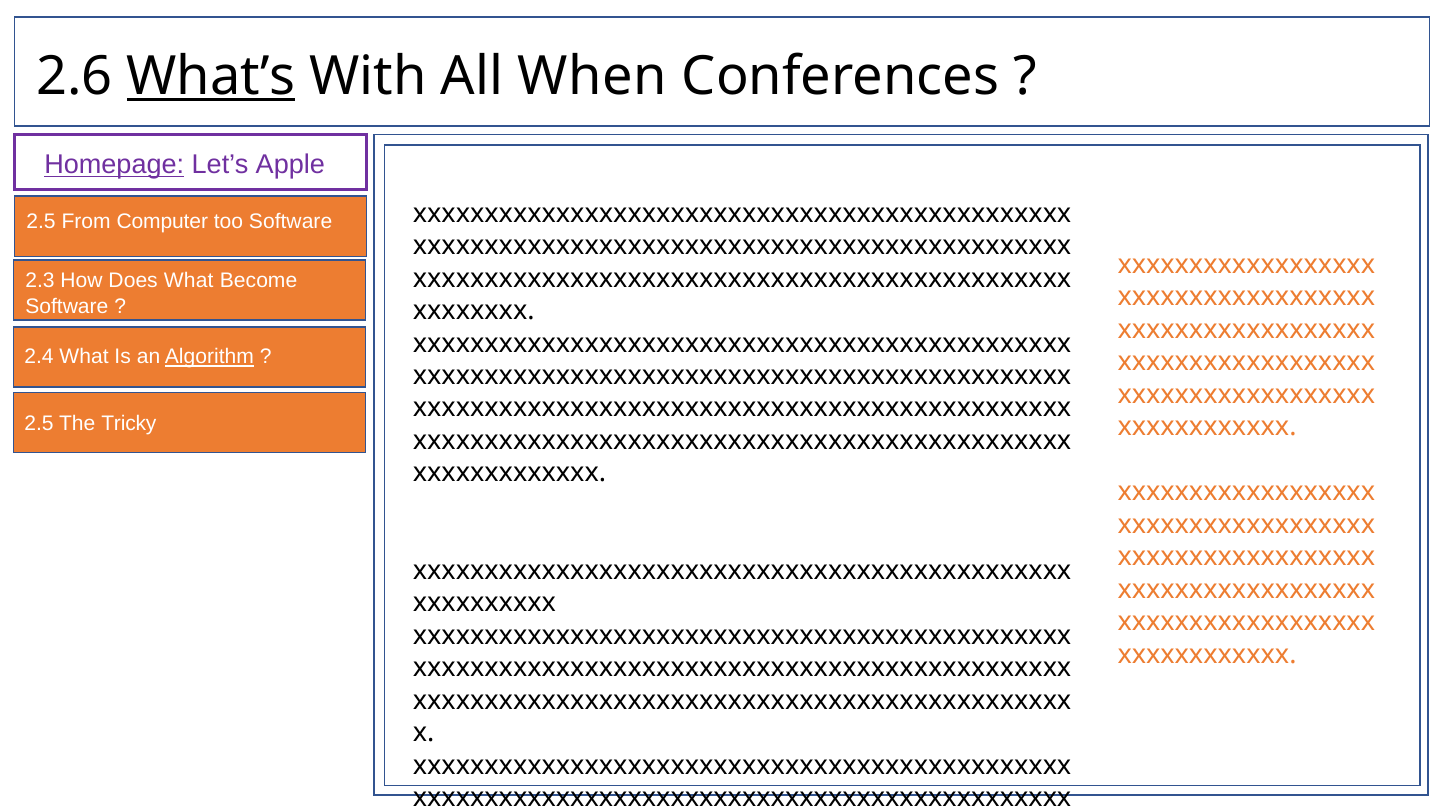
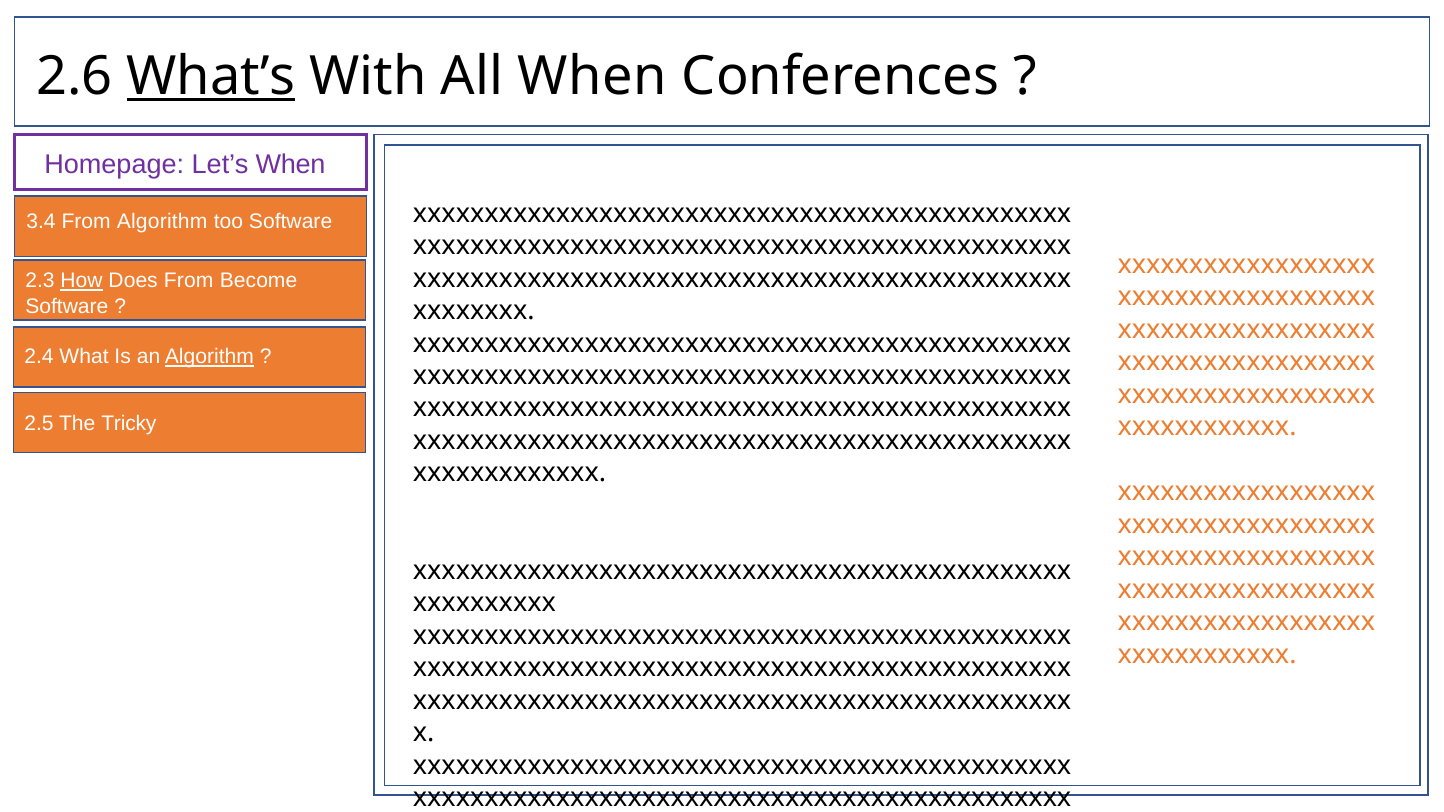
Homepage underline: present -> none (114, 165)
Let’s Apple: Apple -> When (291, 165)
2.5: 2.5 -> 3.4 (41, 222)
From Computer: Computer -> Algorithm (162, 222)
How underline: none -> present (82, 281)
Does What: What -> From (189, 281)
